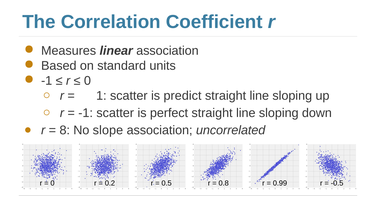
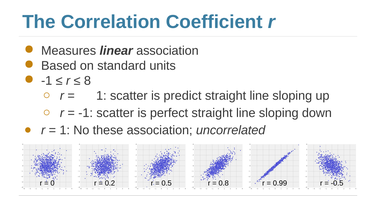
0: 0 -> 8 (87, 80)
8: 8 -> 1 (65, 130)
slope: slope -> these (108, 130)
